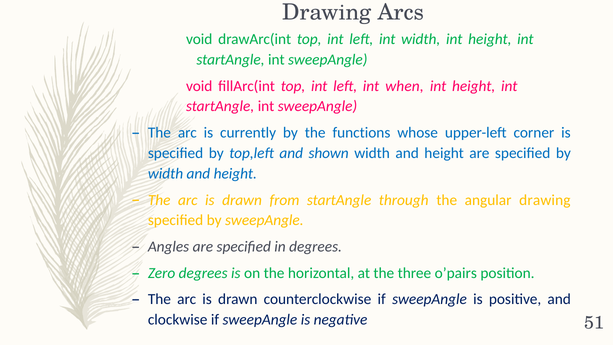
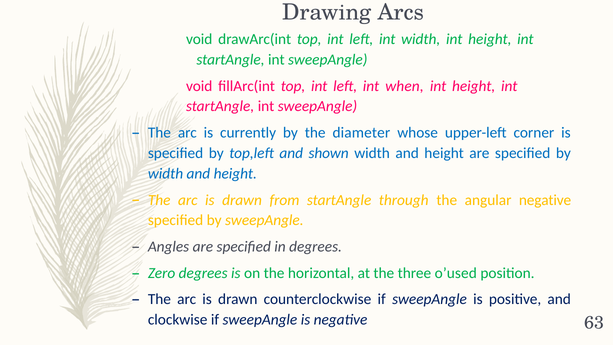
functions: functions -> diameter (361, 133)
angular drawing: drawing -> negative (545, 200)
o’pairs: o’pairs -> o’used (456, 273)
51: 51 -> 63 (594, 323)
